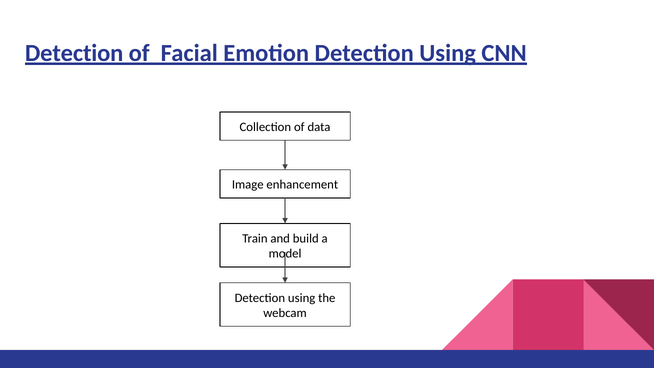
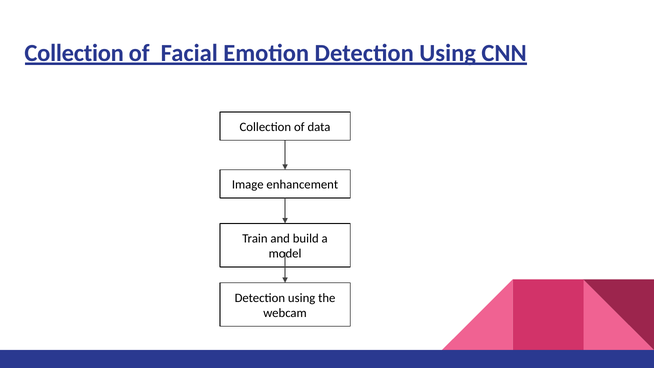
Detection: Detection -> Collection (74, 53)
